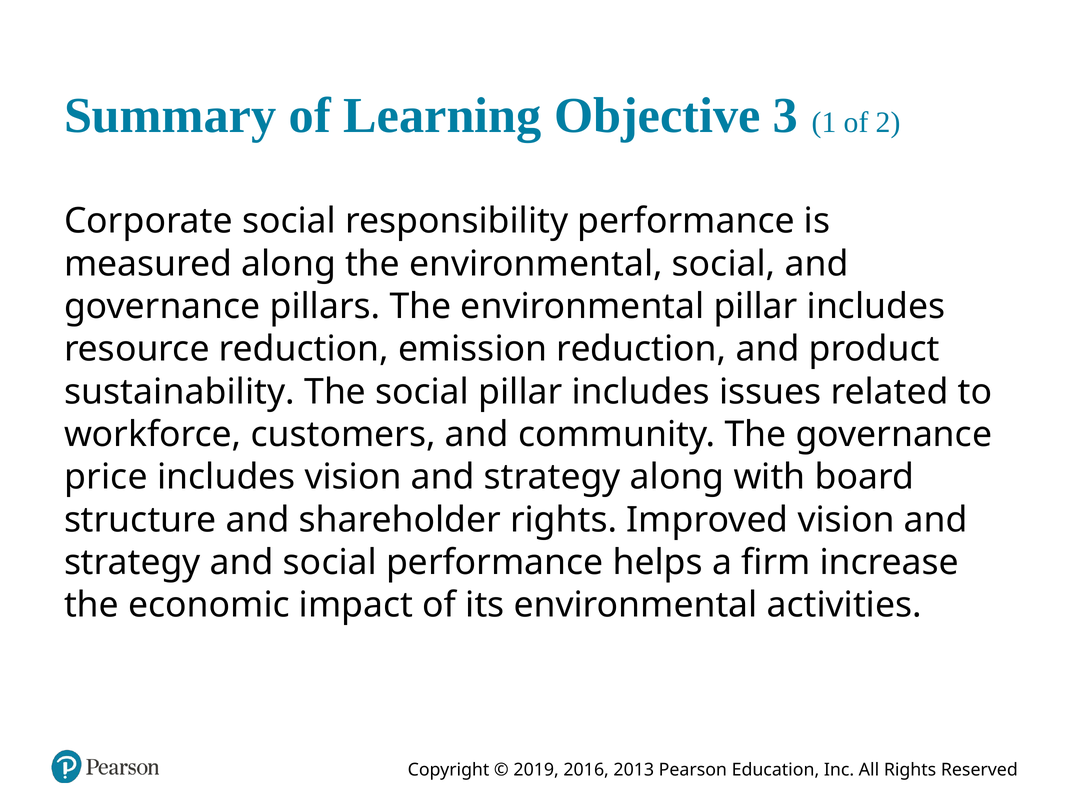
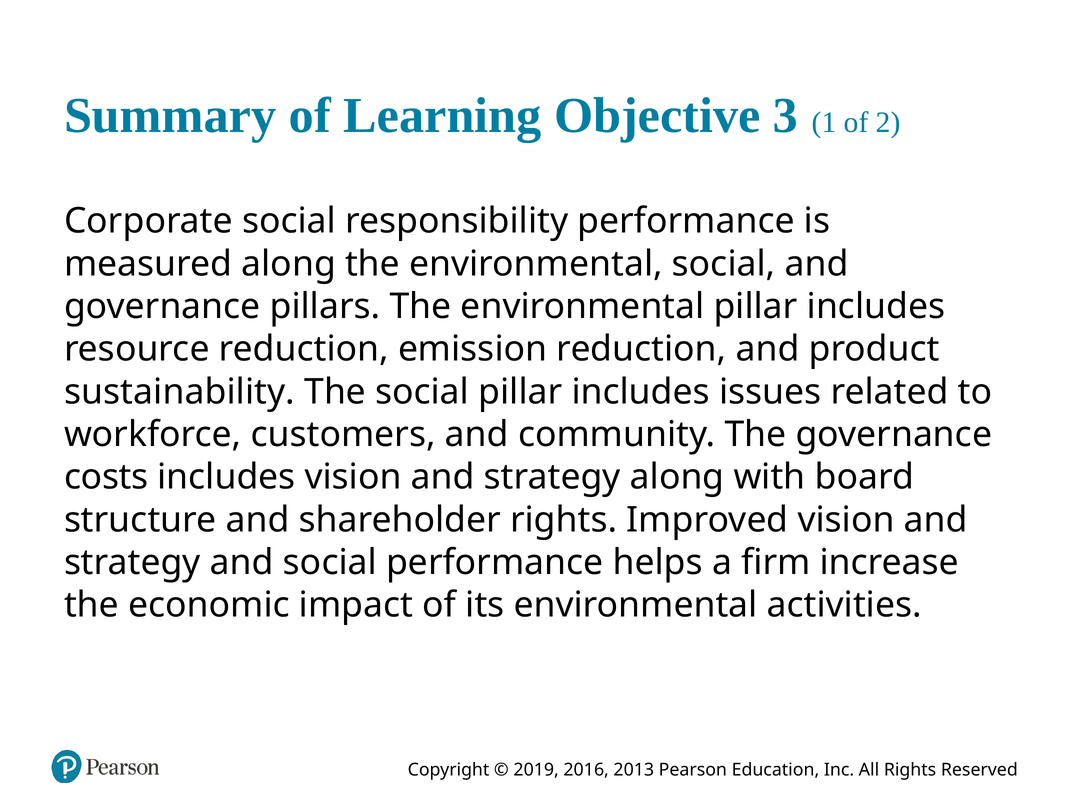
price: price -> costs (106, 477)
